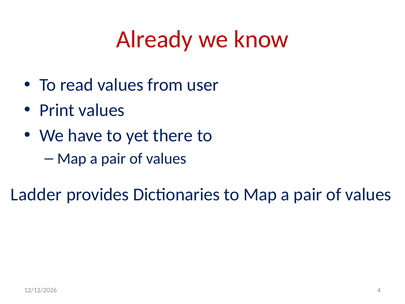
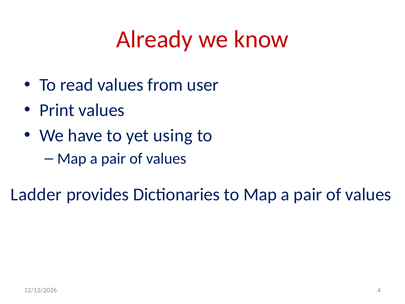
there: there -> using (173, 135)
